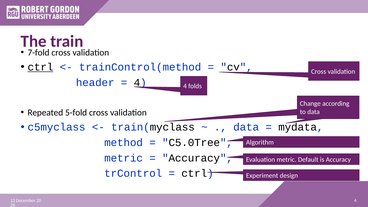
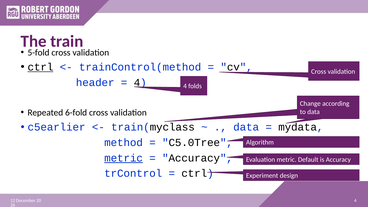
7-fold: 7-fold -> 5-fold (39, 52)
5-fold: 5-fold -> 6-fold (76, 113)
c5myclass: c5myclass -> c5earlier (57, 127)
metric underline: none -> present (124, 158)
